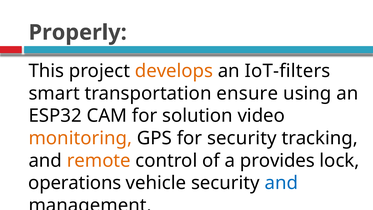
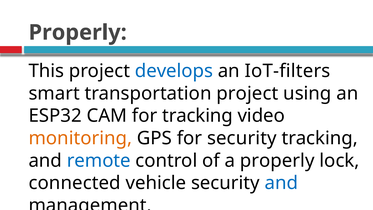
develops colour: orange -> blue (174, 71)
transportation ensure: ensure -> project (247, 93)
for solution: solution -> tracking (197, 116)
remote colour: orange -> blue (99, 160)
a provides: provides -> properly (277, 160)
operations: operations -> connected (75, 183)
